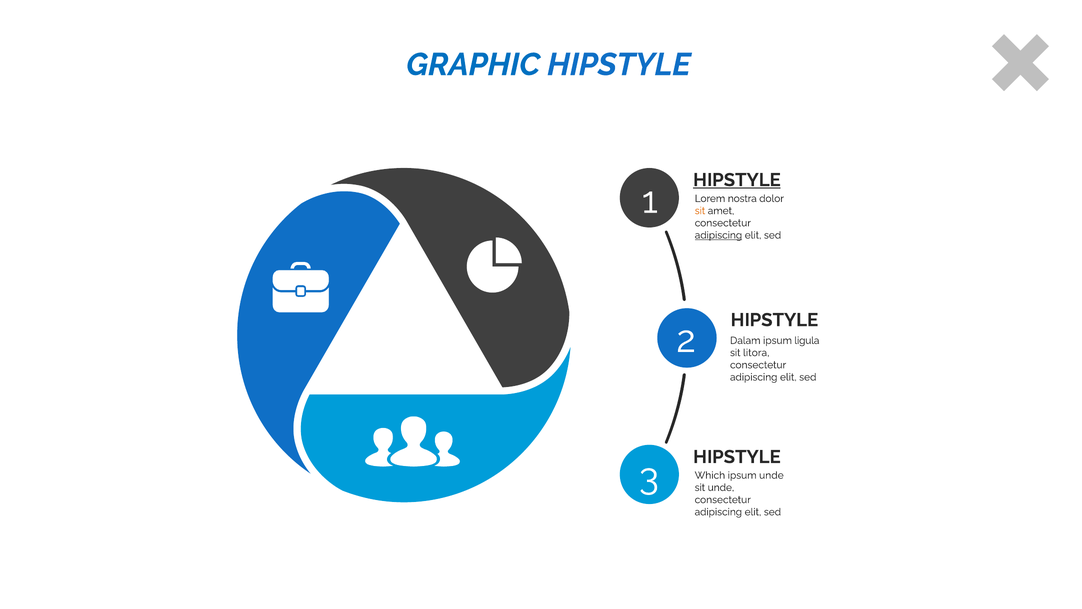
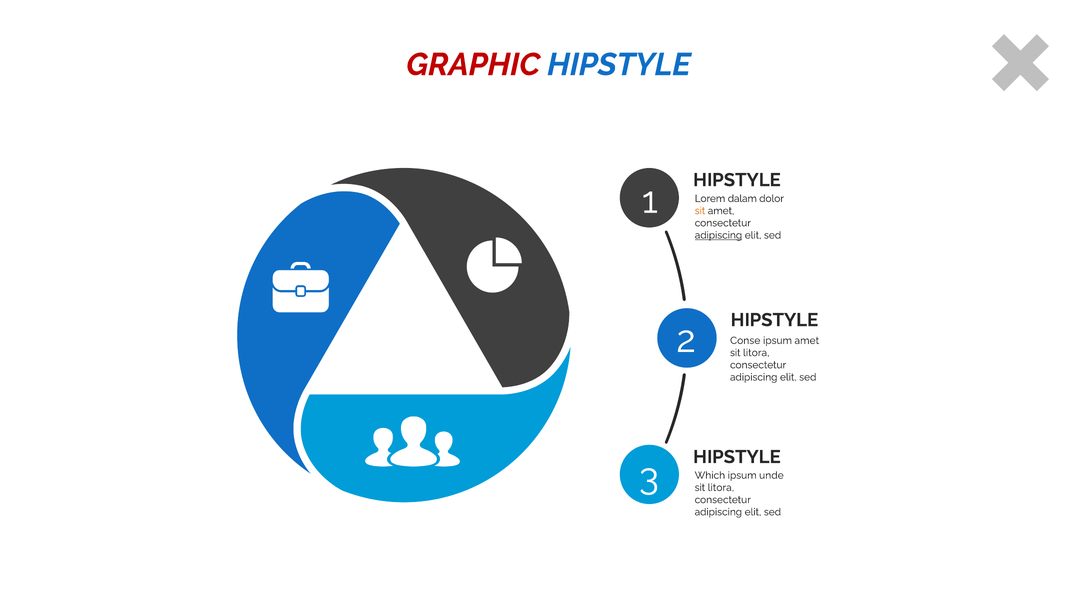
GRAPHIC colour: blue -> red (473, 65)
HIPSTYLE underline: present -> none (737, 180)
nostra: nostra -> dalam (742, 198)
Dalam: Dalam -> Conse (745, 340)
ipsum ligula: ligula -> amet (807, 340)
unde: unde -> litora (721, 487)
